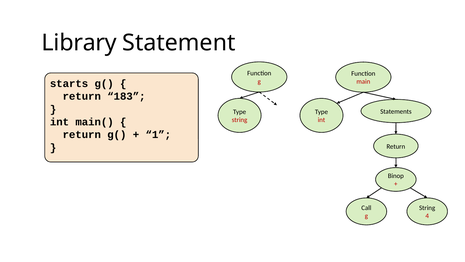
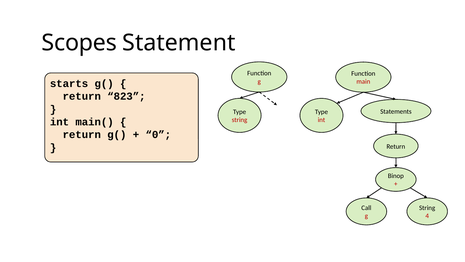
Library: Library -> Scopes (79, 43)
183: 183 -> 823 (126, 96)
1: 1 -> 0 (158, 135)
